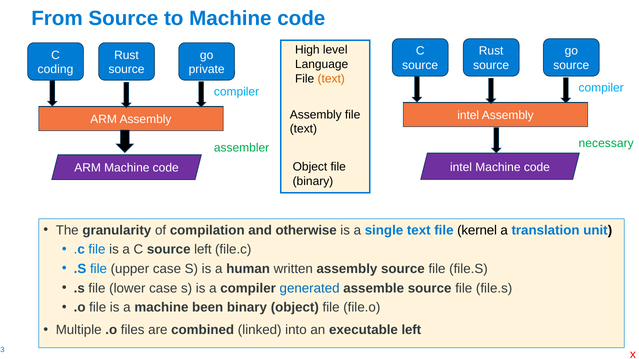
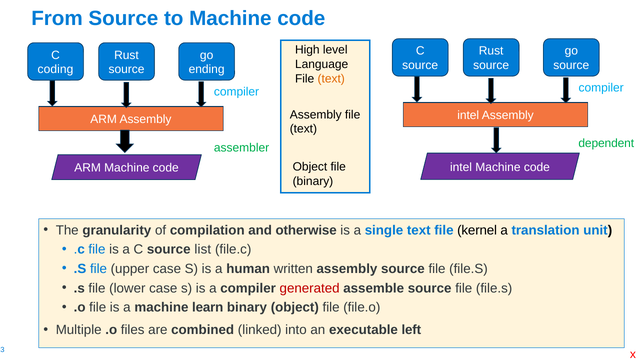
private: private -> ending (207, 70)
necessary: necessary -> dependent (606, 144)
source left: left -> list (203, 250)
generated colour: blue -> red (310, 288)
been: been -> learn (208, 308)
